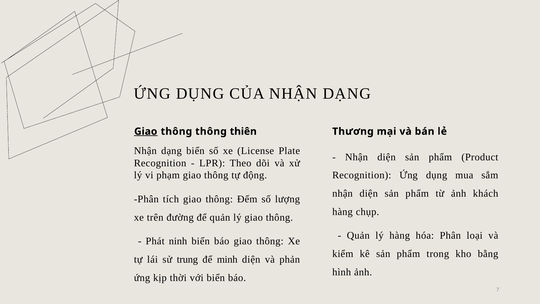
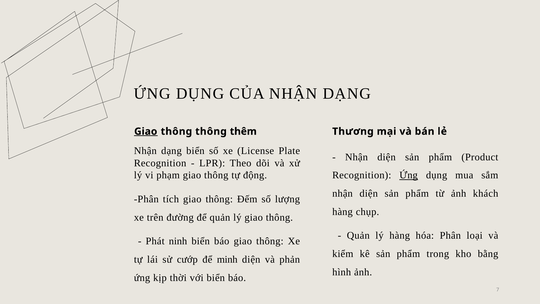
thiên: thiên -> thêm (243, 131)
Ứng underline: none -> present (409, 175)
trung: trung -> cướp (187, 259)
